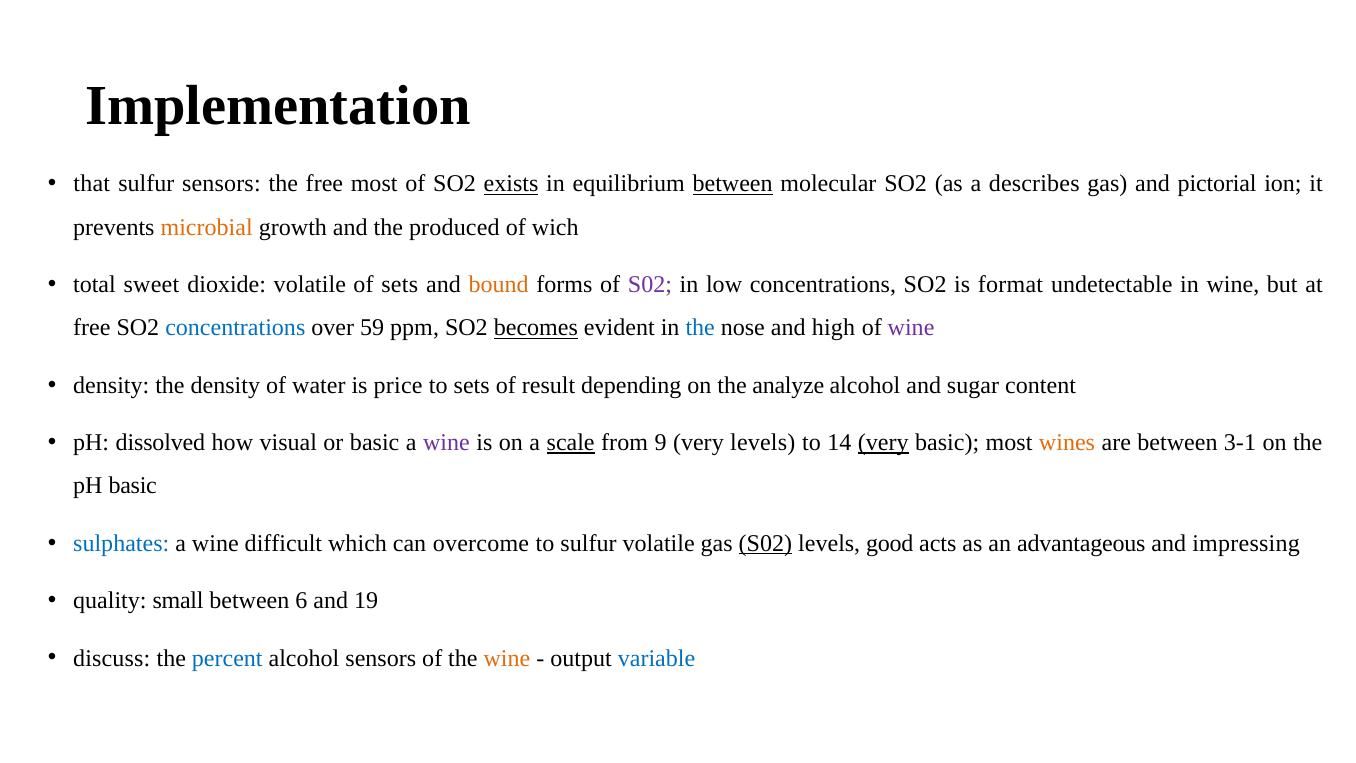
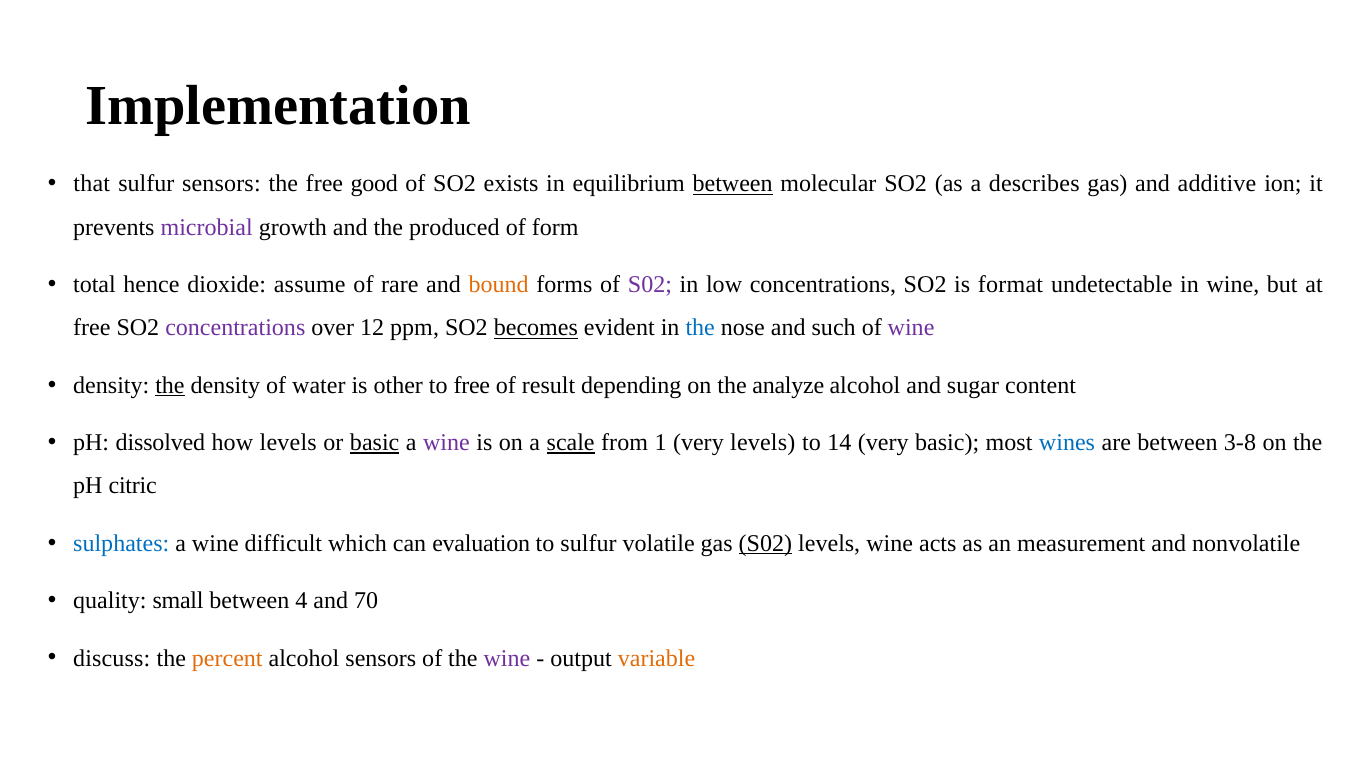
free most: most -> good (374, 184)
exists underline: present -> none (511, 184)
pictorial: pictorial -> additive (1217, 184)
microbial colour: orange -> purple (207, 227)
wich: wich -> form (555, 227)
sweet: sweet -> hence (151, 285)
dioxide volatile: volatile -> assume (310, 285)
of sets: sets -> rare (400, 285)
concentrations colour: blue -> purple (235, 328)
59: 59 -> 12 (372, 328)
high: high -> such (834, 328)
the underline: none -> present (170, 385)
price: price -> other (398, 385)
to sets: sets -> free (472, 385)
how visual: visual -> levels (288, 443)
basic underline: none -> present (375, 443)
9: 9 -> 1 (661, 443)
very underline: present -> none (883, 443)
wines colour: orange -> blue (1067, 443)
3-1: 3-1 -> 3-8 (1240, 443)
pH basic: basic -> citric (133, 486)
overcome: overcome -> evaluation (481, 543)
levels good: good -> wine (890, 543)
advantageous: advantageous -> measurement (1081, 543)
impressing: impressing -> nonvolatile (1246, 543)
6: 6 -> 4 (301, 601)
19: 19 -> 70 (366, 601)
percent colour: blue -> orange (227, 658)
wine colour: orange -> purple (507, 658)
variable colour: blue -> orange (657, 658)
